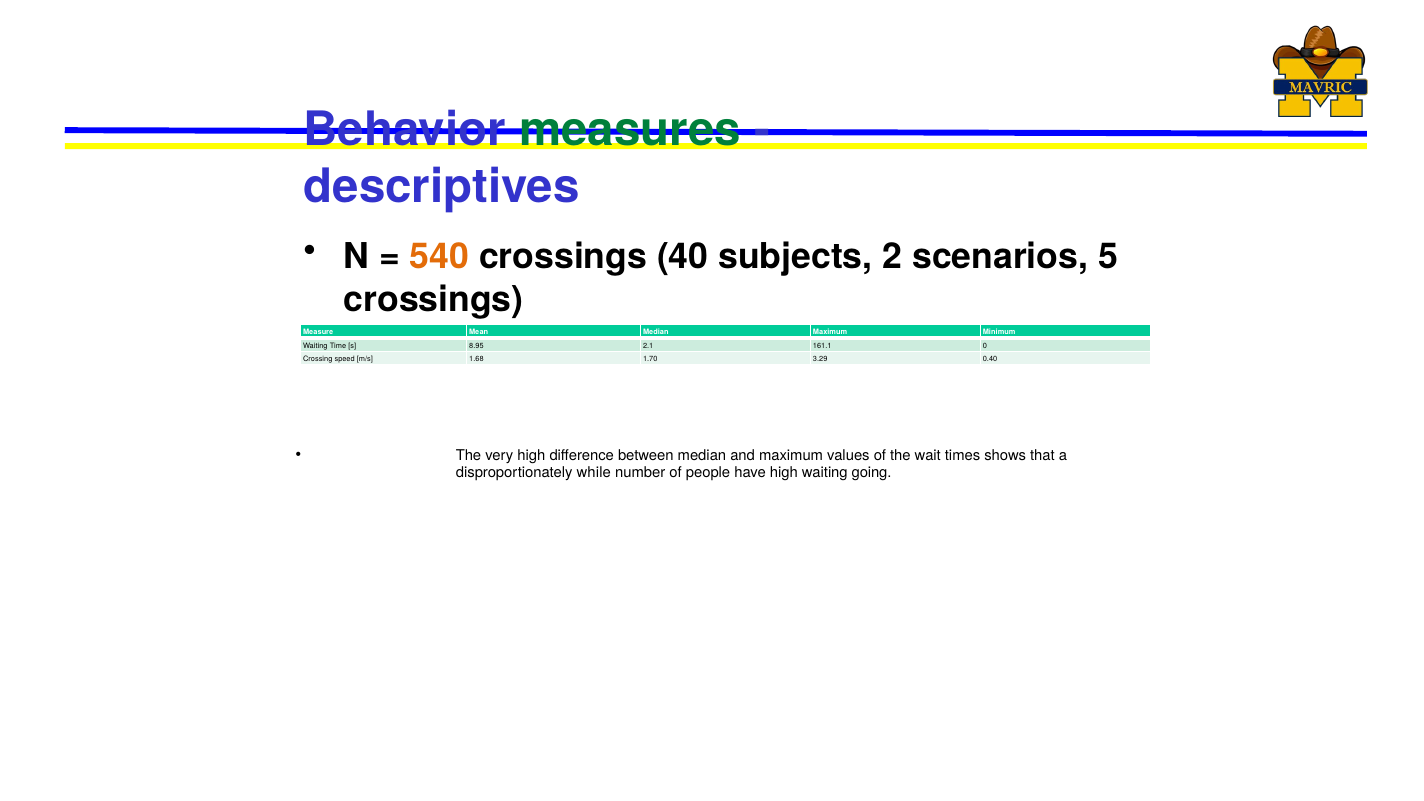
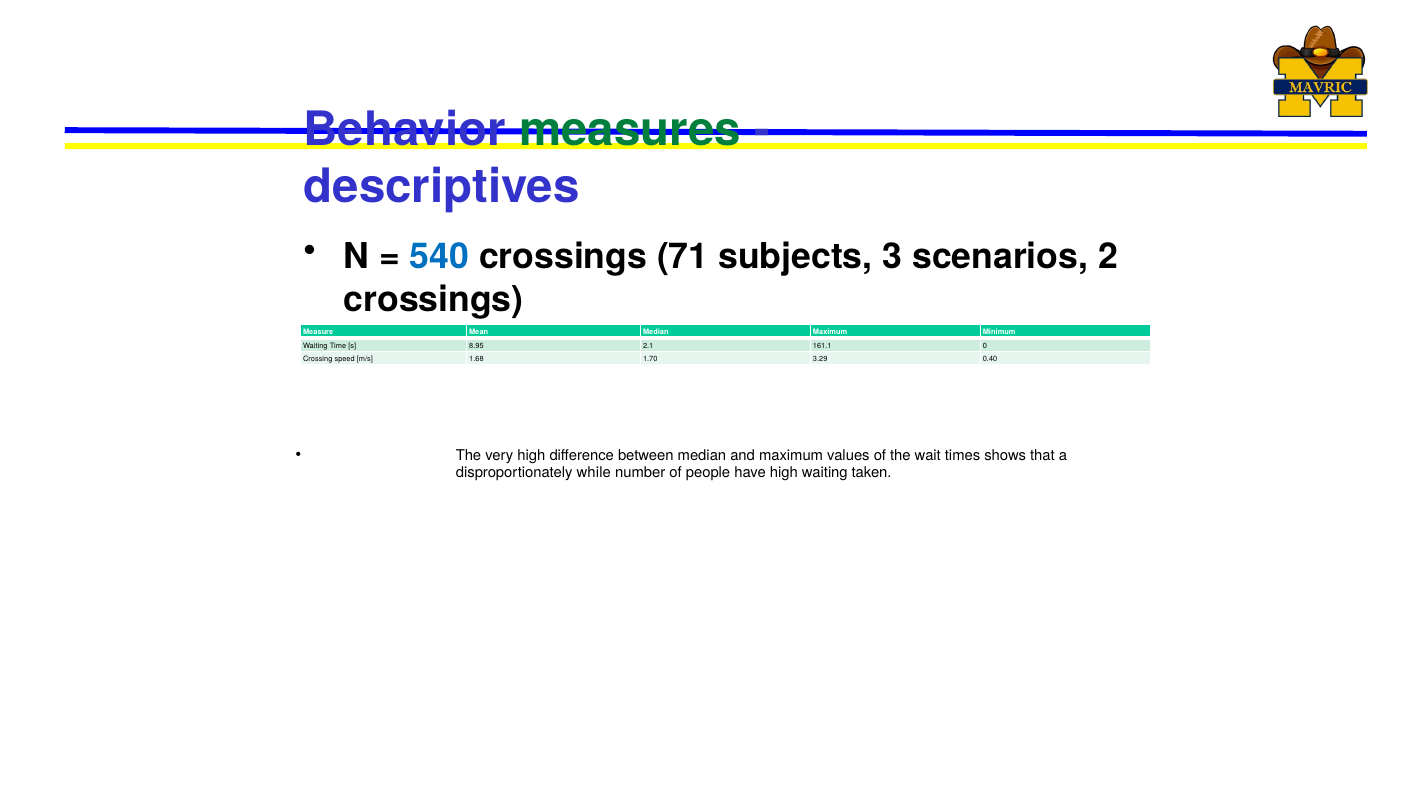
540 colour: orange -> blue (440, 257)
40: 40 -> 71 (683, 257)
2: 2 -> 3 (893, 257)
5: 5 -> 2 (1108, 257)
going: going -> taken (872, 473)
